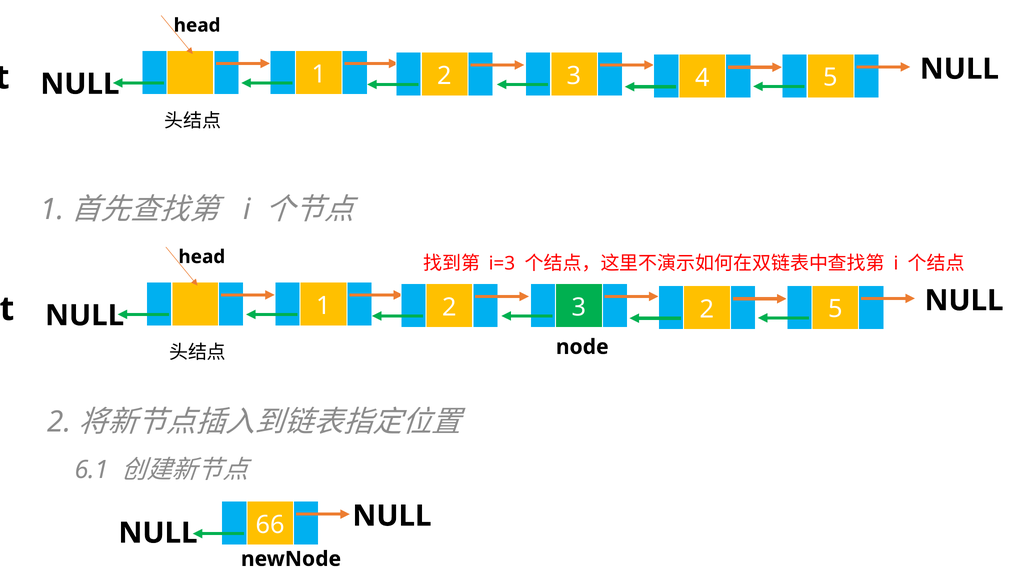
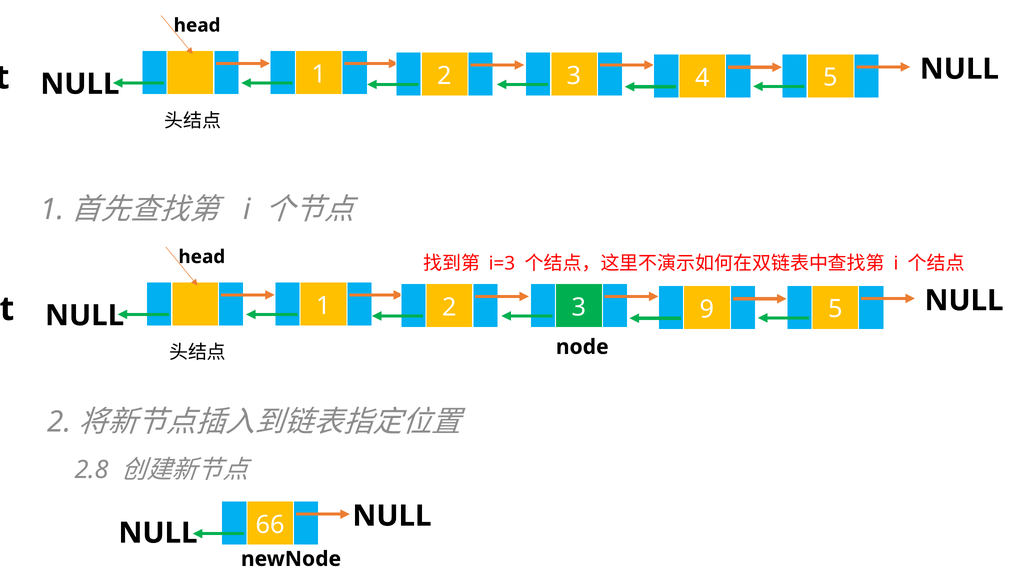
3 2: 2 -> 9 (707, 310)
6.1: 6.1 -> 2.8 (92, 471)
